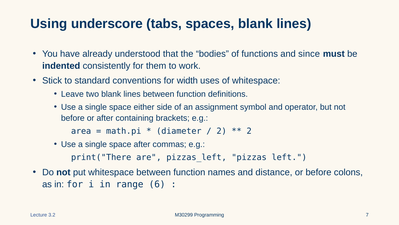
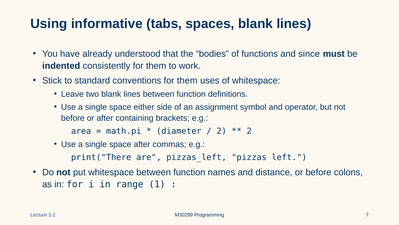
underscore: underscore -> informative (107, 24)
conventions for width: width -> them (187, 80)
6: 6 -> 1 (157, 184)
